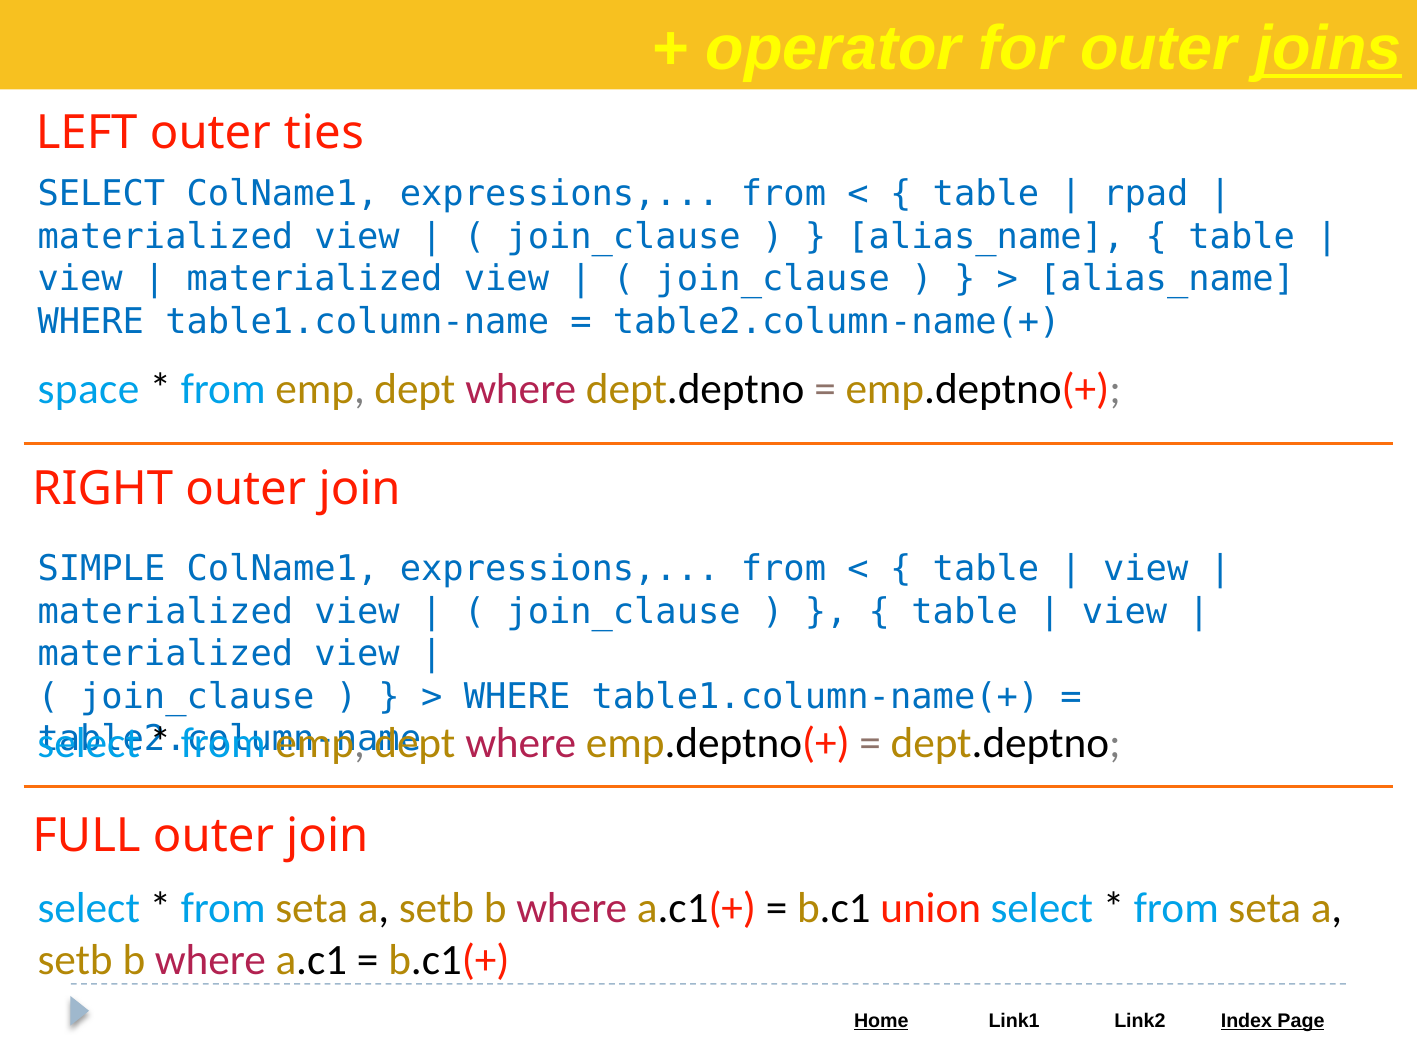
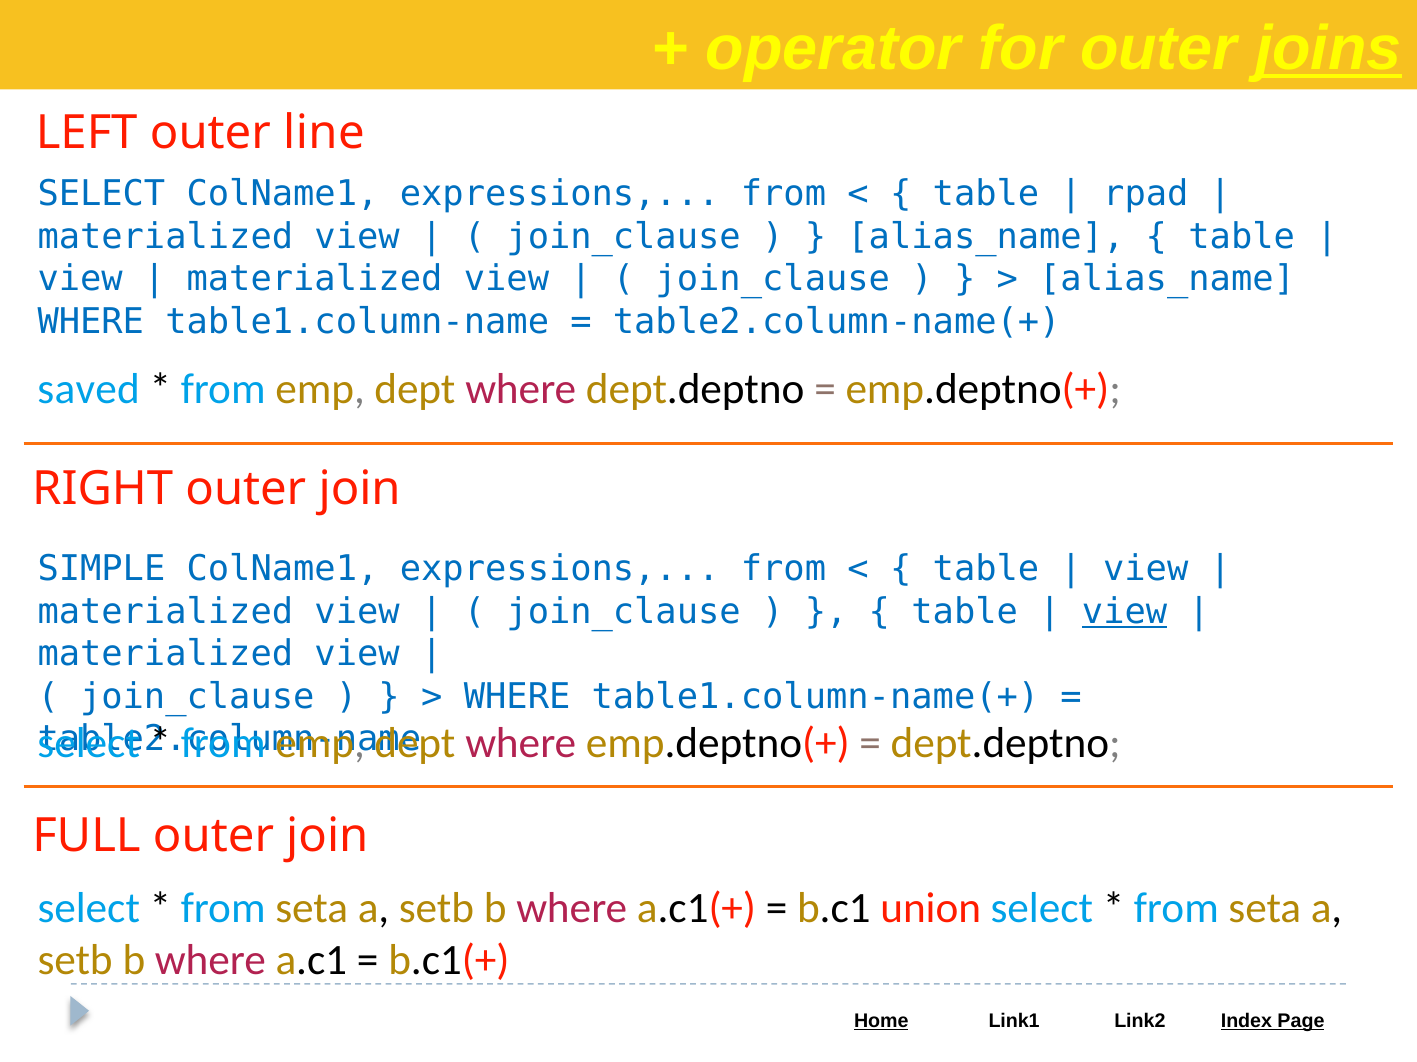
ties: ties -> line (324, 133)
space: space -> saved (89, 390)
view underline: none -> present (1125, 612)
